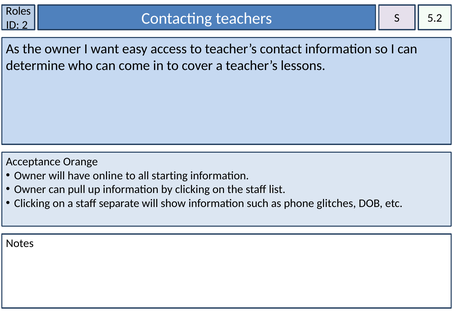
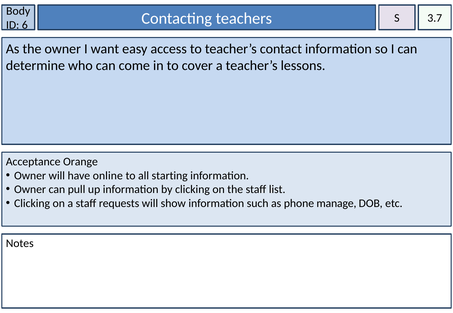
Roles: Roles -> Body (18, 11)
5.2: 5.2 -> 3.7 (435, 18)
2: 2 -> 6 (25, 25)
separate: separate -> requests (119, 204)
glitches: glitches -> manage (336, 204)
